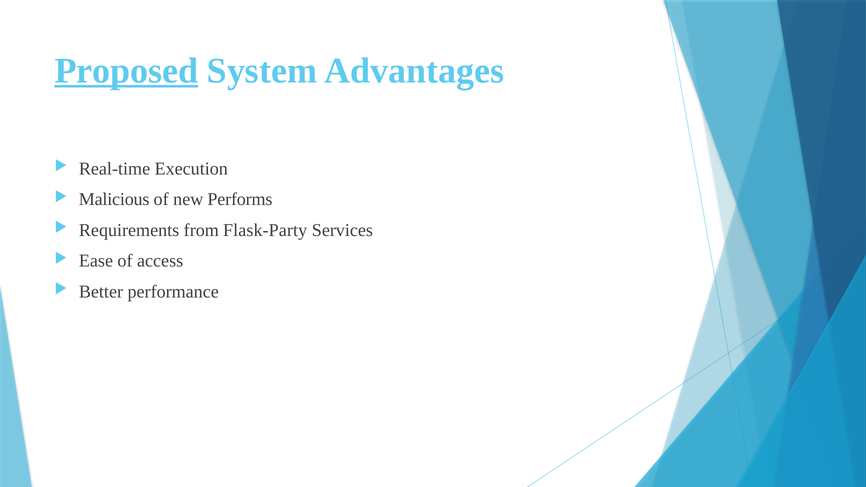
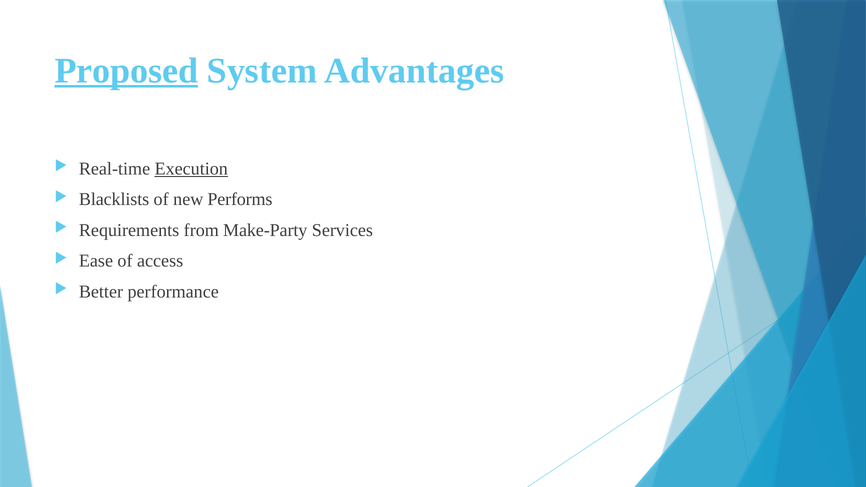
Execution underline: none -> present (191, 169)
Malicious: Malicious -> Blacklists (114, 200)
Flask-Party: Flask-Party -> Make-Party (265, 230)
